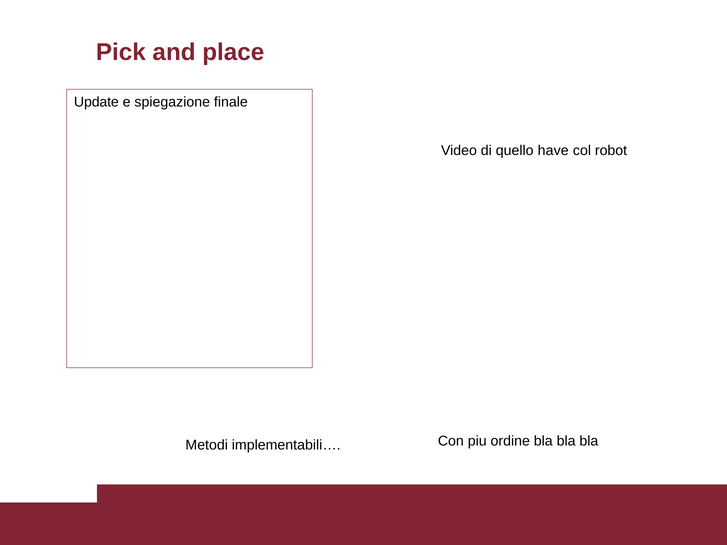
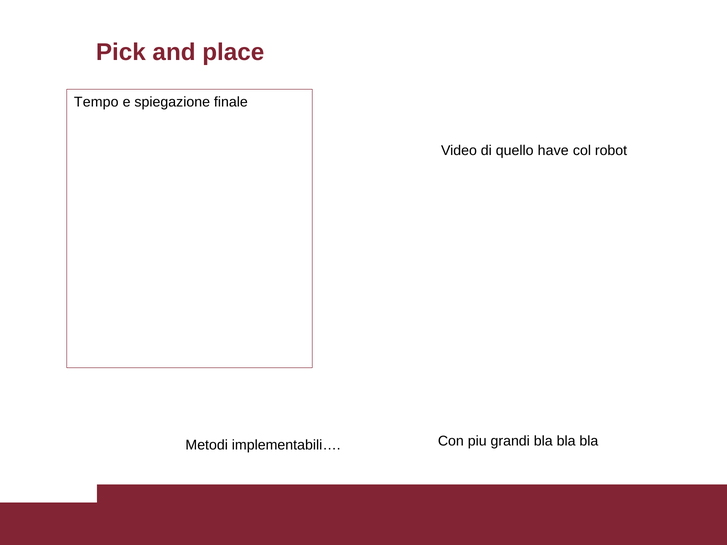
Update: Update -> Tempo (96, 102)
ordine: ordine -> grandi (510, 441)
